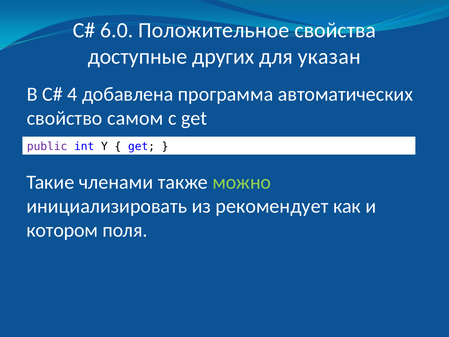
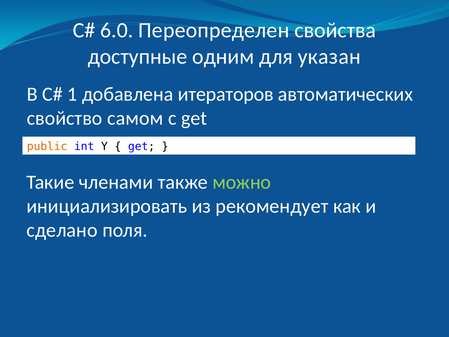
Положительное: Положительное -> Переопределен (214, 30)
других: других -> одним (223, 57)
4: 4 -> 1 (72, 94)
программа: программа -> итераторов (226, 94)
public colour: purple -> orange (47, 146)
котором: котором -> сделано (62, 230)
